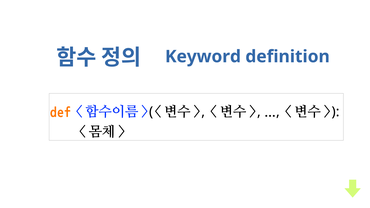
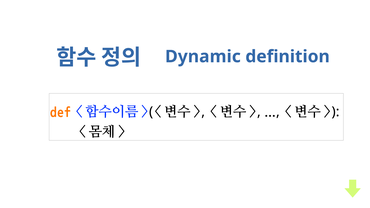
Keyword: Keyword -> Dynamic (203, 57)
